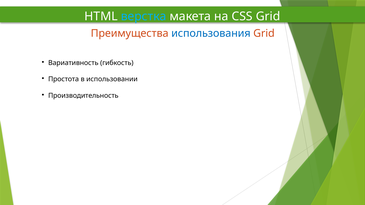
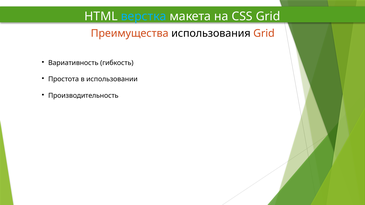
использования colour: blue -> black (211, 33)
